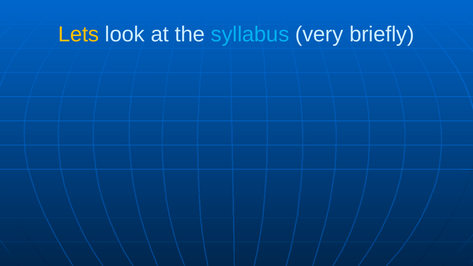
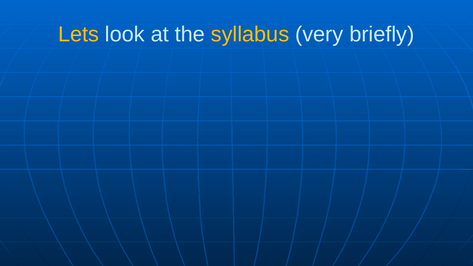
syllabus colour: light blue -> yellow (250, 34)
